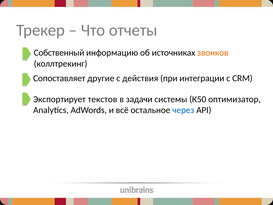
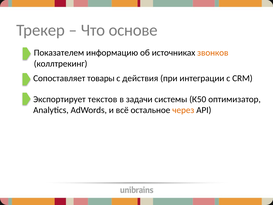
отчеты: отчеты -> основе (133, 30)
Собственный: Собственный -> Показателем (59, 53)
другие: другие -> товары (101, 78)
через colour: blue -> orange (183, 110)
